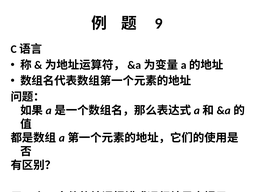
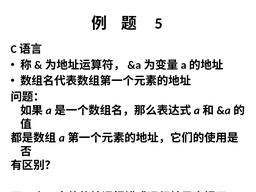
9: 9 -> 5 (159, 23)
